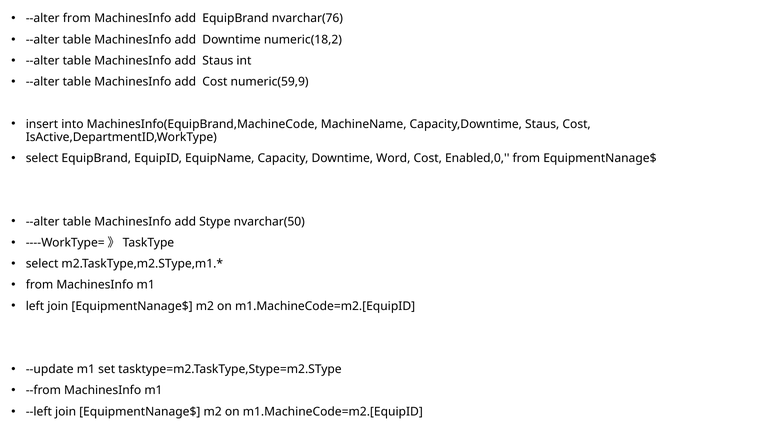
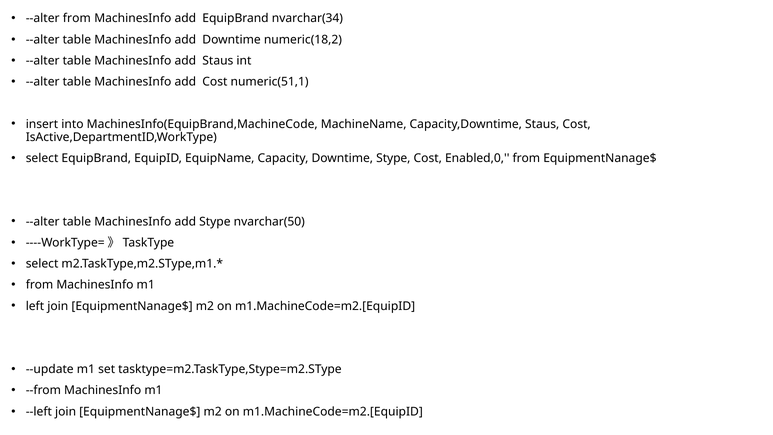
nvarchar(76: nvarchar(76 -> nvarchar(34 (307, 18)
numeric(59,9: numeric(59,9 -> numeric(51,1 (270, 82)
Downtime Word: Word -> Stype (393, 158)
